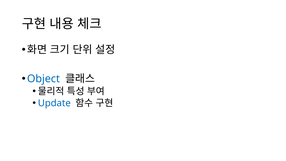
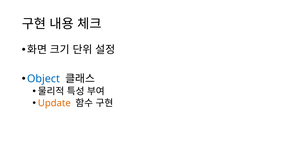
Update colour: blue -> orange (54, 103)
